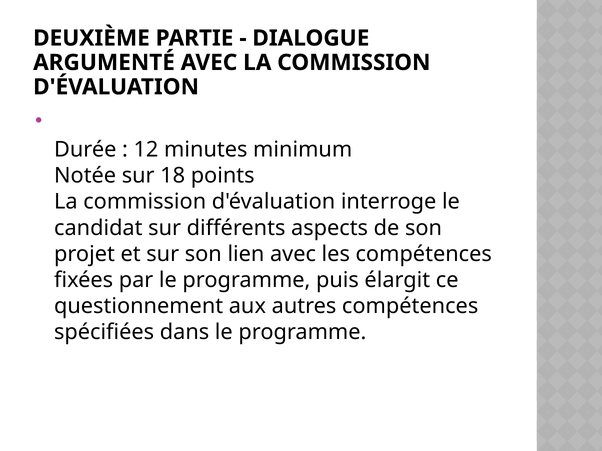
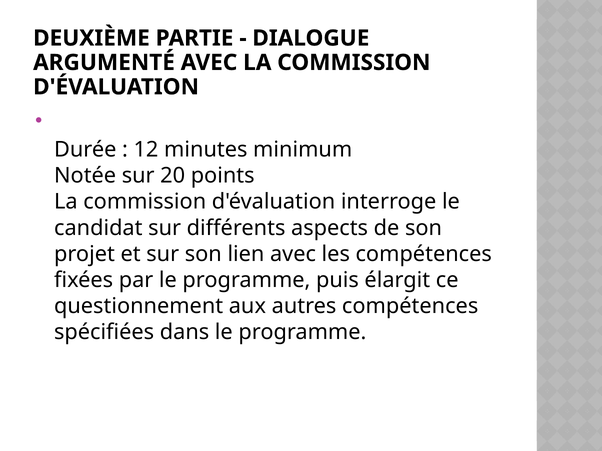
18: 18 -> 20 (173, 176)
